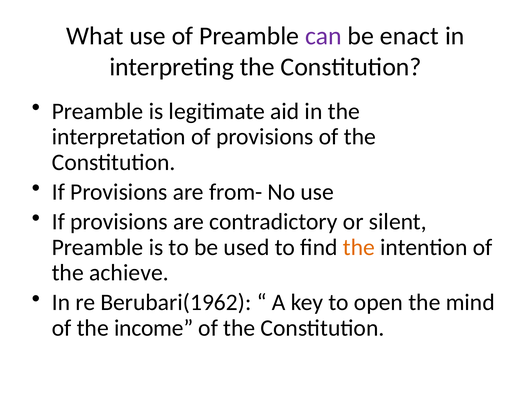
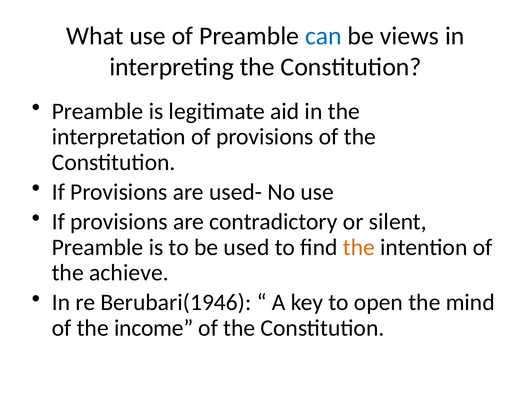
can colour: purple -> blue (323, 36)
enact: enact -> views (409, 36)
from-: from- -> used- (236, 192)
Berubari(1962: Berubari(1962 -> Berubari(1946 (176, 303)
